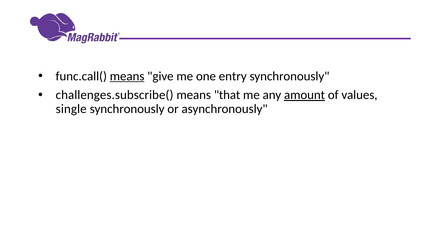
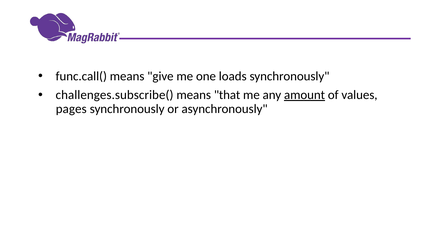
means underline: present -> none (127, 76)
entry: entry -> loads (233, 76)
single: single -> pages (71, 109)
